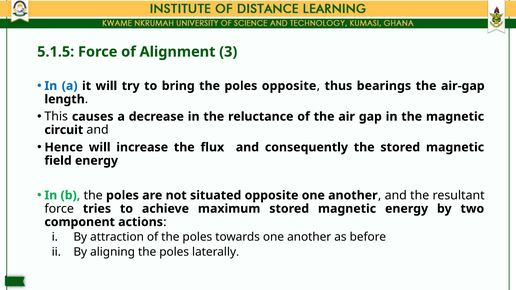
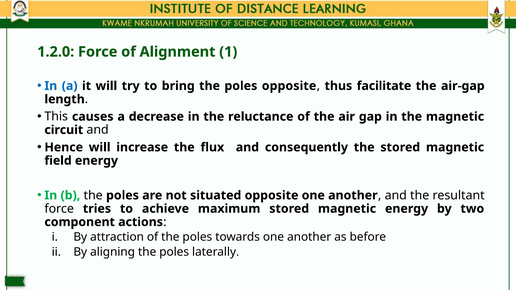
5.1.5: 5.1.5 -> 1.2.0 (56, 52)
3: 3 -> 1 (228, 52)
bearings: bearings -> facilitate (384, 86)
